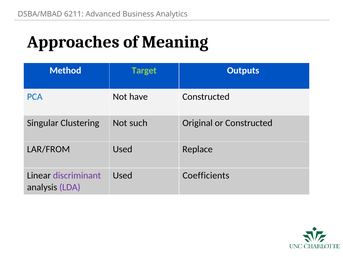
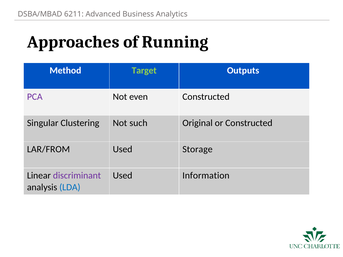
Meaning: Meaning -> Running (175, 42)
PCA colour: blue -> purple (35, 97)
have: have -> even (139, 97)
Replace: Replace -> Storage (197, 149)
Coefficients: Coefficients -> Information (206, 176)
LDA colour: purple -> blue (70, 187)
